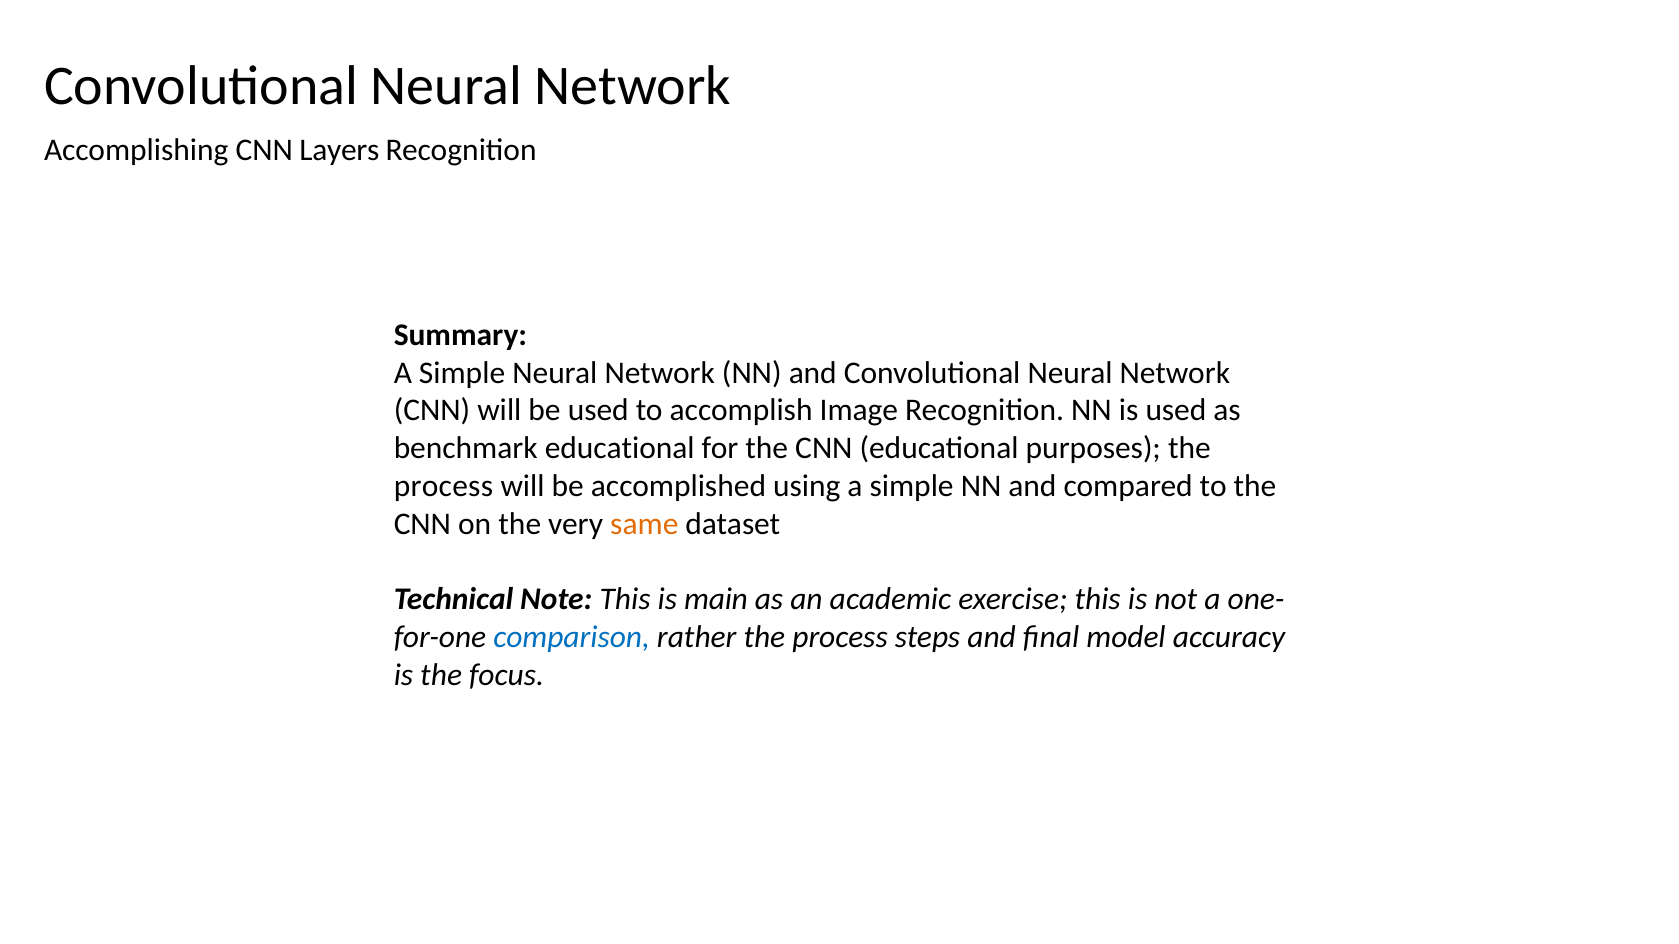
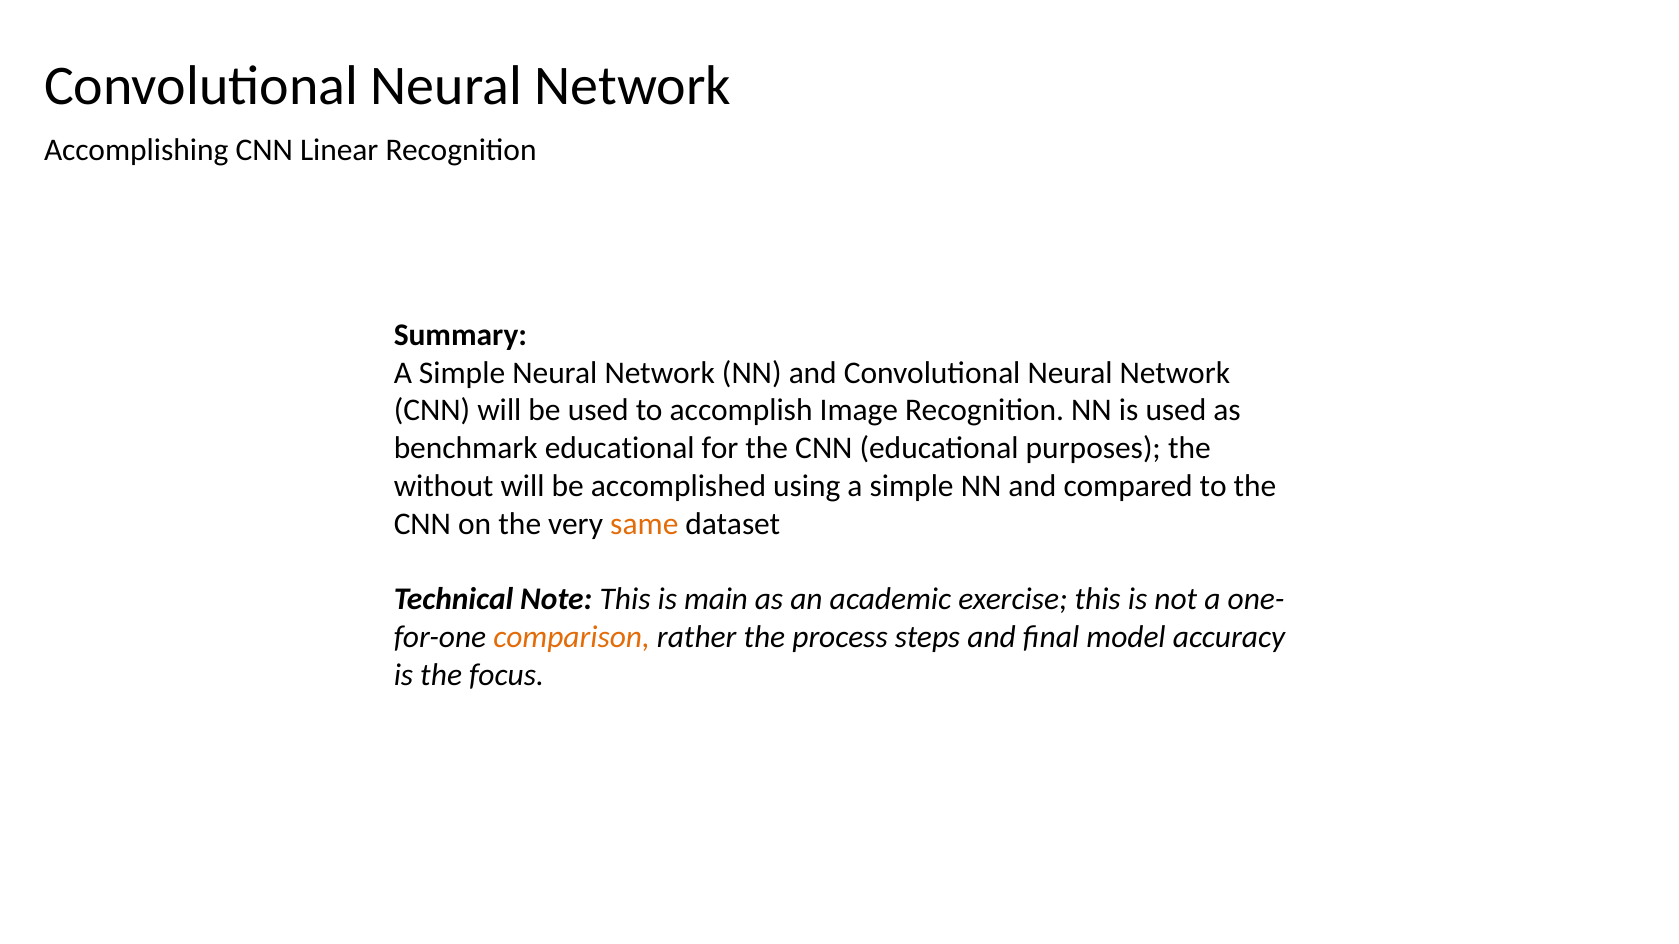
Layers: Layers -> Linear (339, 150)
process: process -> without (444, 486)
comparison colour: blue -> orange (572, 637)
